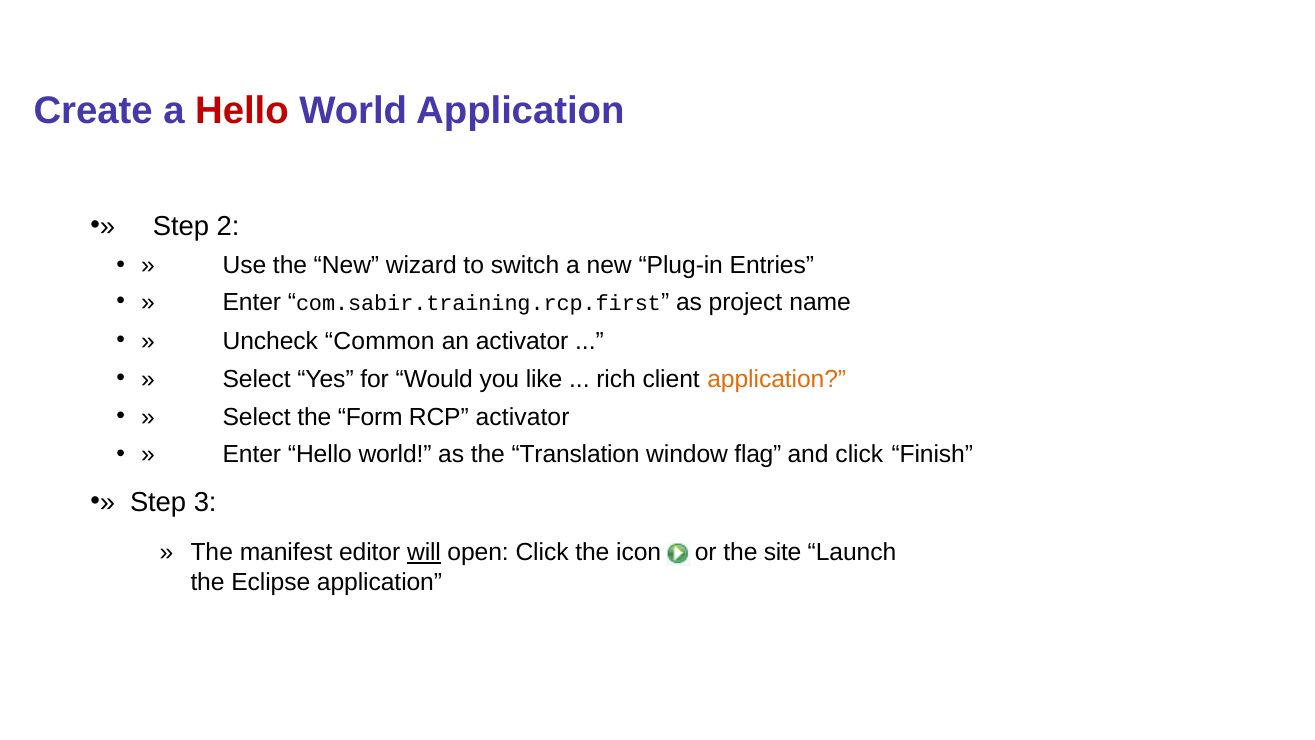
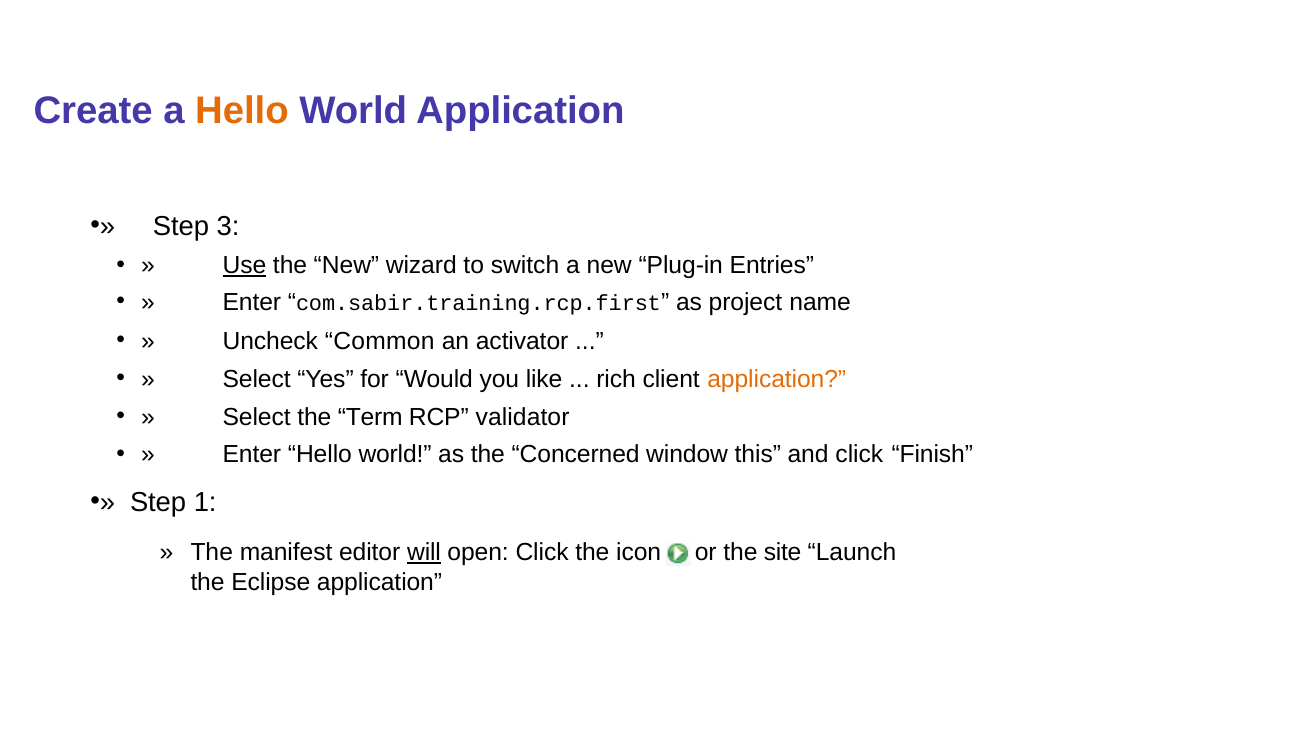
Hello colour: red -> orange (242, 111)
2: 2 -> 3 (228, 226)
Use underline: none -> present (244, 265)
Form: Form -> Term (370, 417)
RCP activator: activator -> validator (523, 417)
Translation: Translation -> Concerned (576, 455)
flag: flag -> this (758, 455)
3: 3 -> 1 (205, 502)
